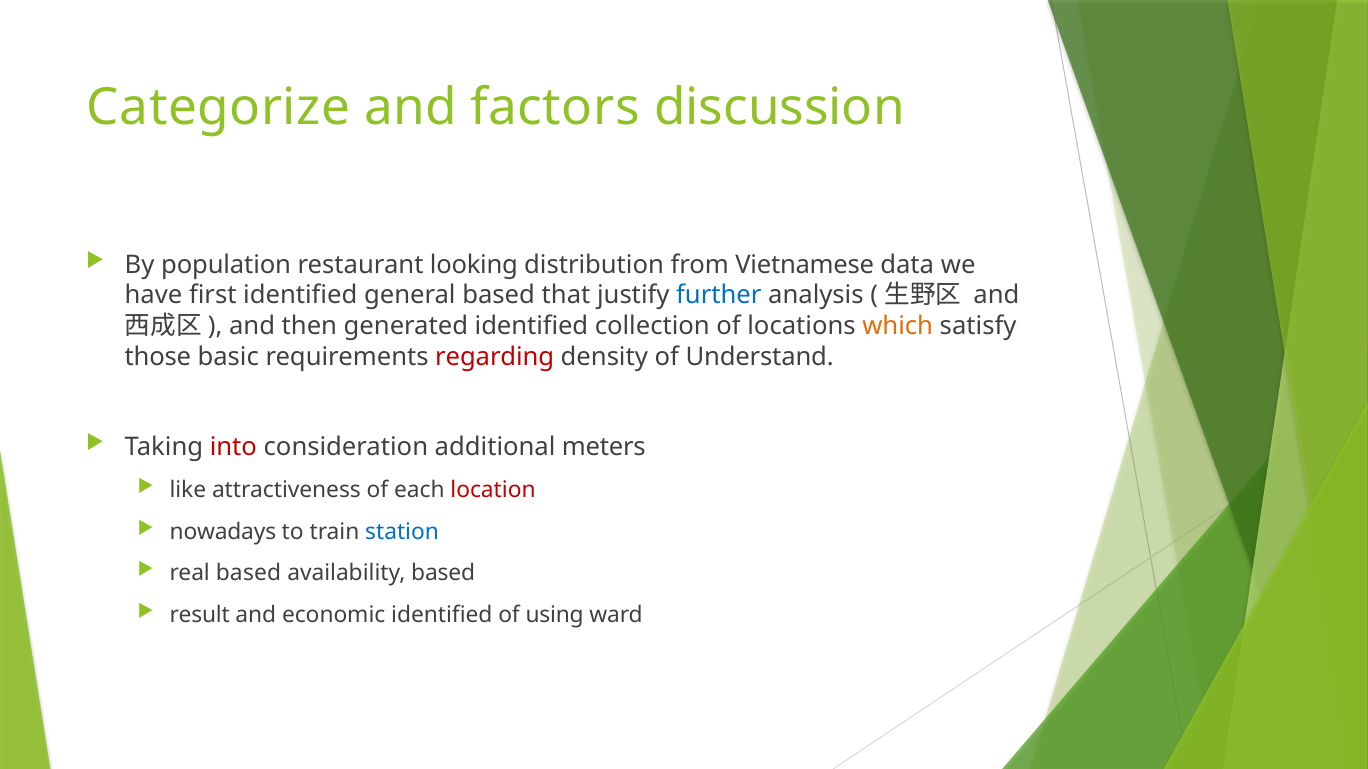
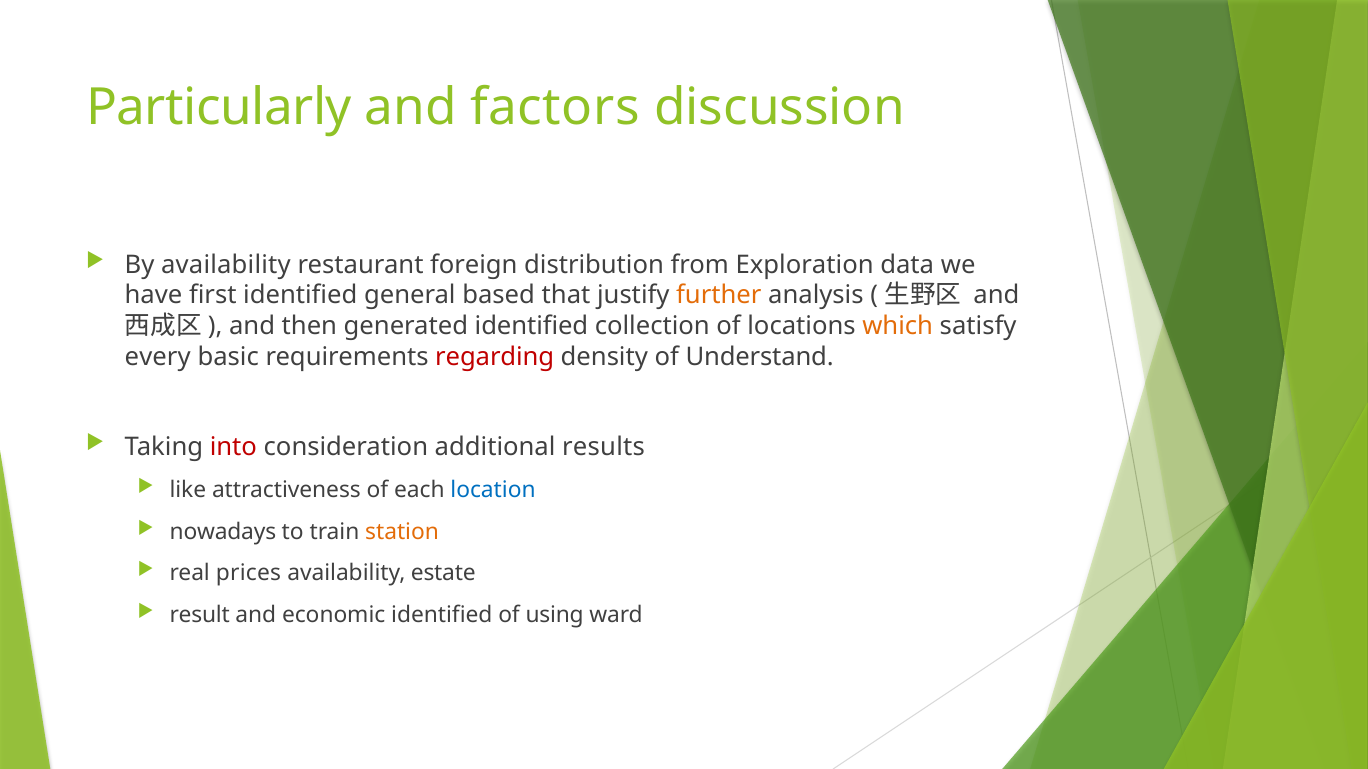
Categorize: Categorize -> Particularly (219, 108)
By population: population -> availability (226, 265)
looking: looking -> foreign (474, 265)
Vietnamese: Vietnamese -> Exploration (805, 265)
further colour: blue -> orange (719, 296)
those: those -> every (158, 357)
meters: meters -> results (604, 447)
location colour: red -> blue (493, 490)
station colour: blue -> orange (402, 532)
real based: based -> prices (248, 573)
availability based: based -> estate (443, 573)
